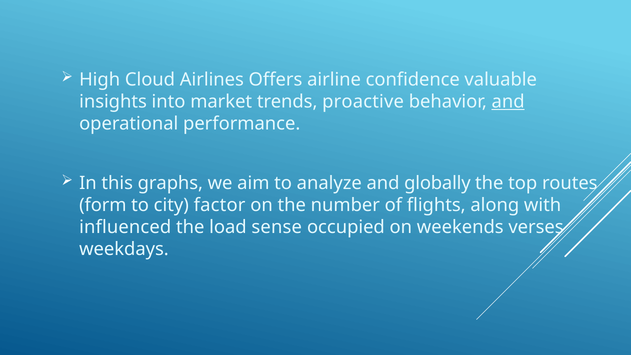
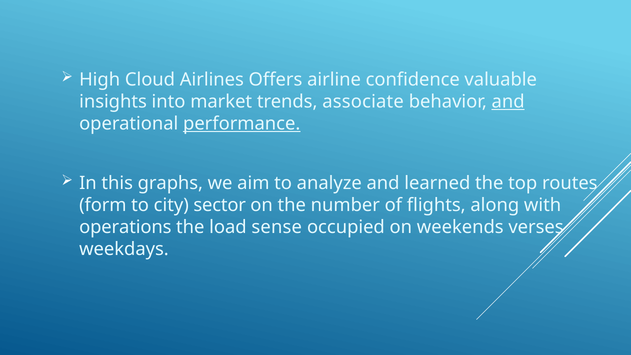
proactive: proactive -> associate (363, 102)
performance underline: none -> present (242, 124)
globally: globally -> learned (437, 183)
factor: factor -> sector (220, 205)
influenced: influenced -> operations (125, 227)
